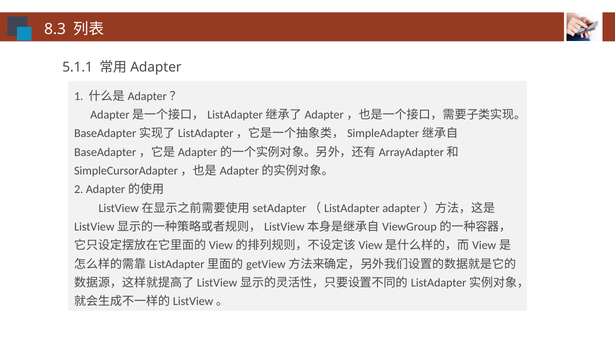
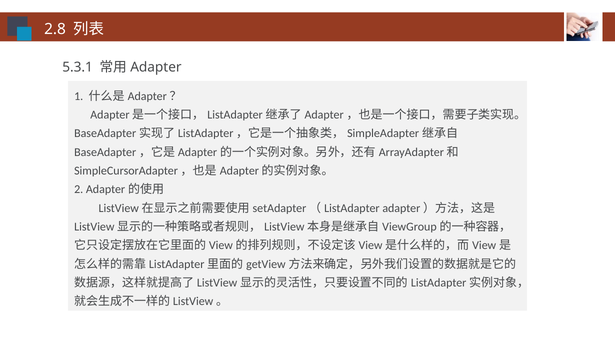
8.3: 8.3 -> 2.8 (55, 29)
5.1.1: 5.1.1 -> 5.3.1 (78, 67)
